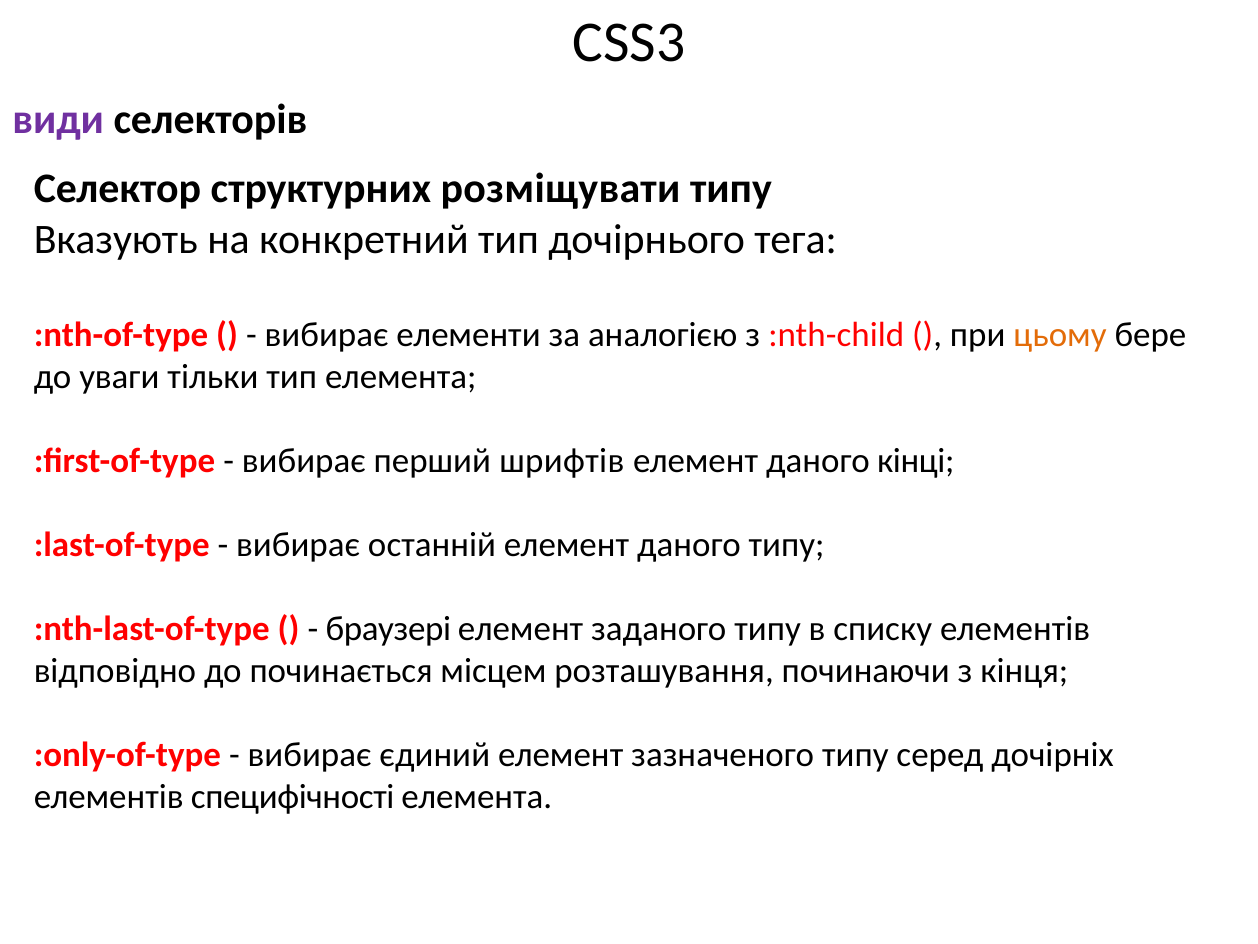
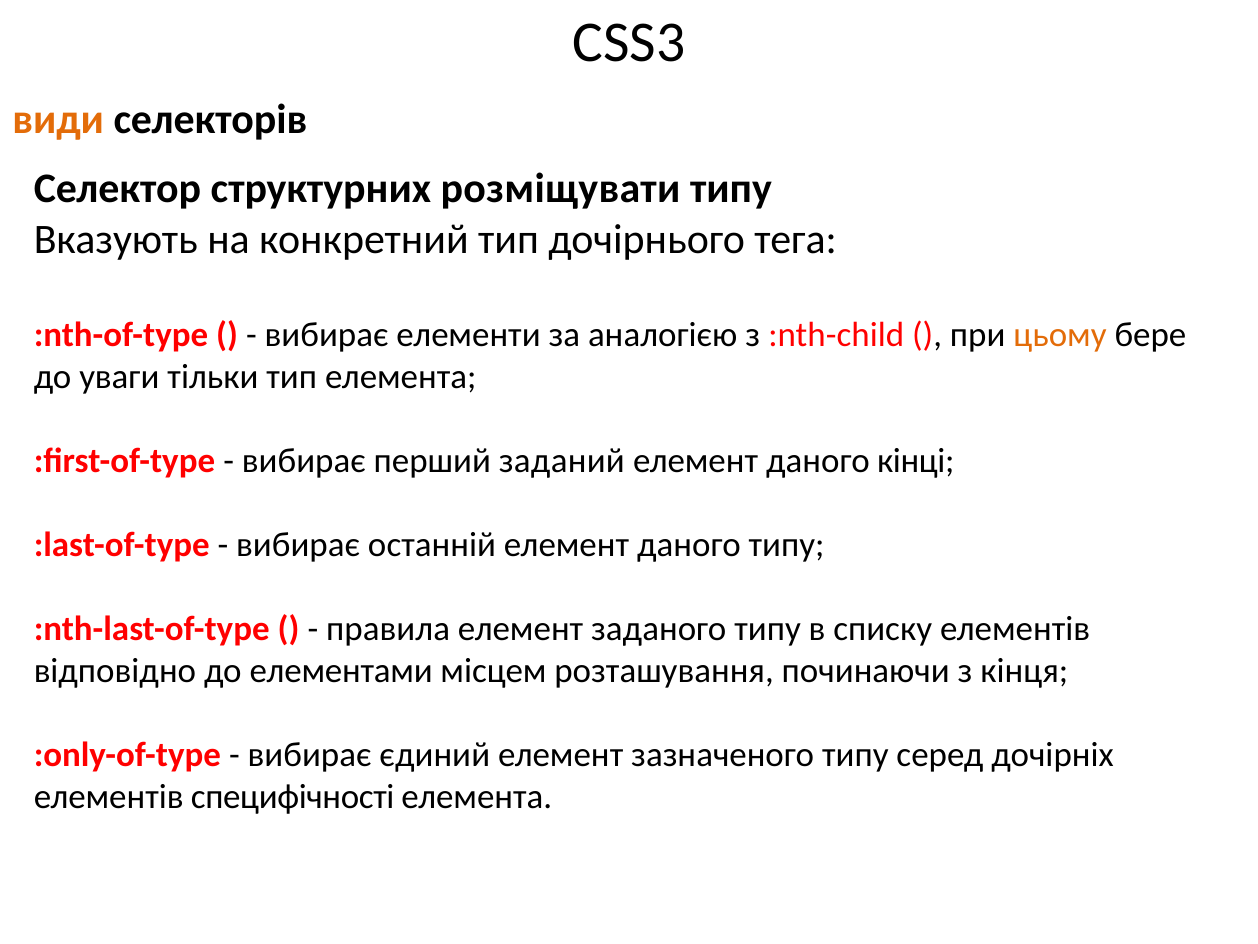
види colour: purple -> orange (58, 120)
шрифтів: шрифтів -> заданий (562, 461)
браузері: браузері -> правила (388, 629)
починається: починається -> елементами (341, 671)
